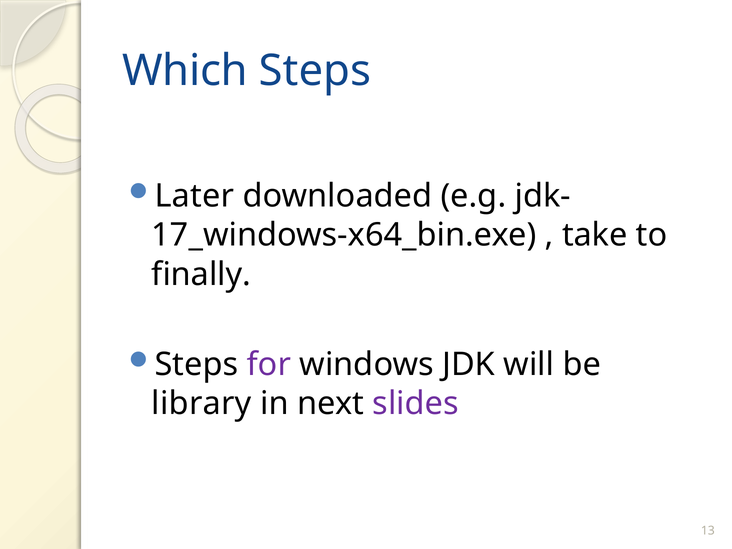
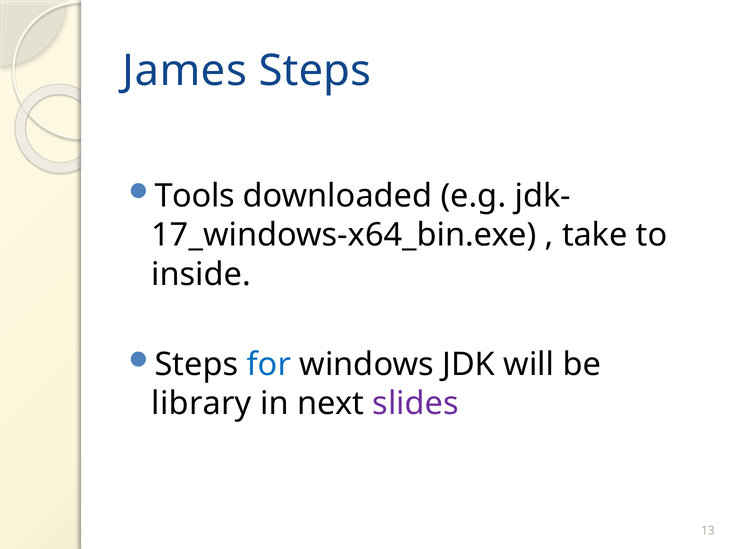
Which: Which -> James (185, 71)
Later: Later -> Tools (195, 196)
finally: finally -> inside (201, 274)
for colour: purple -> blue (269, 365)
